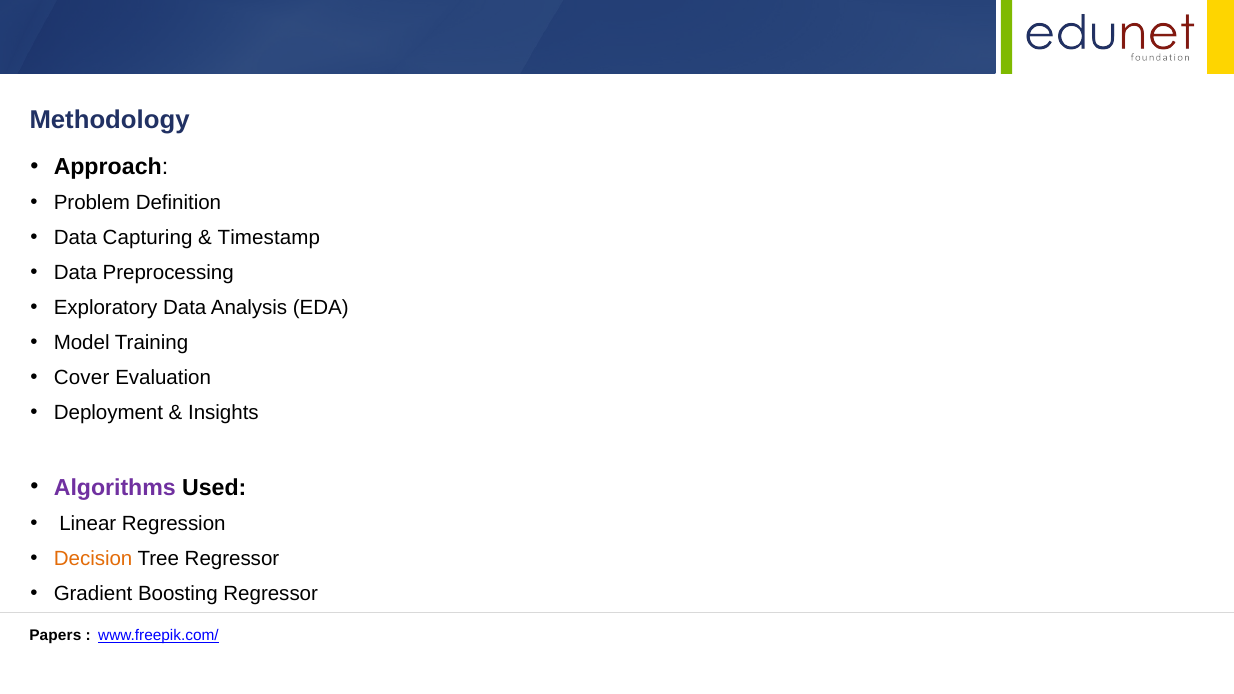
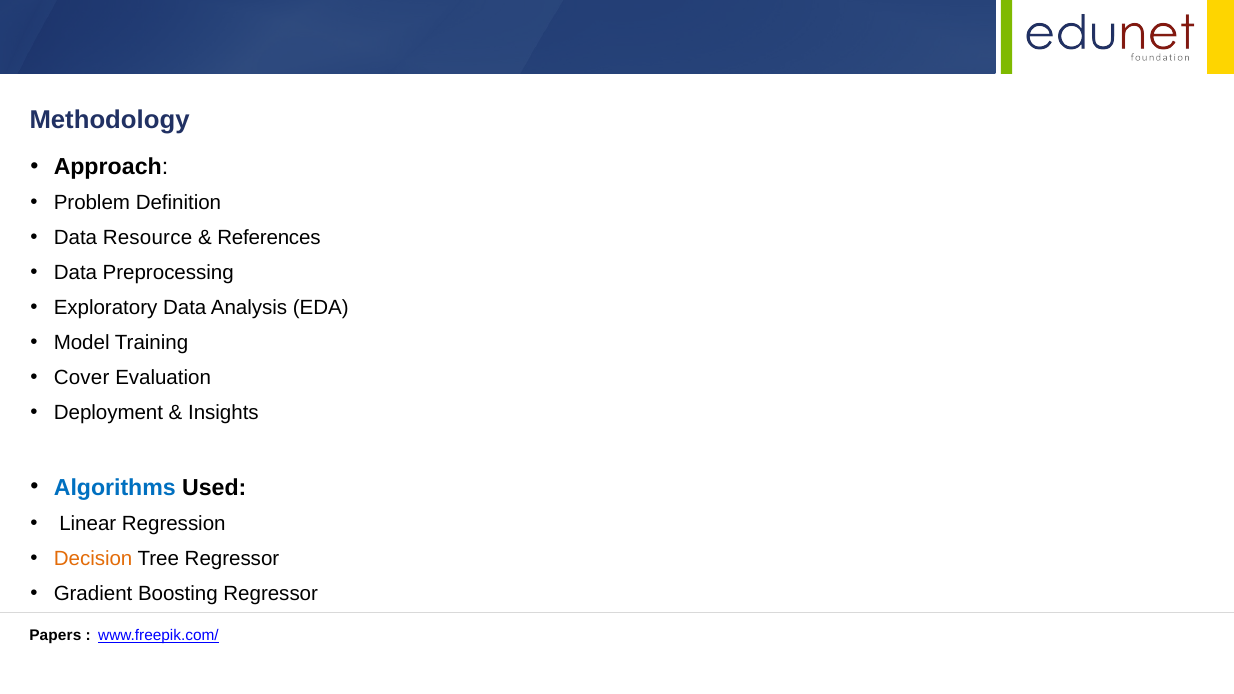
Capturing: Capturing -> Resource (148, 238)
Timestamp: Timestamp -> References (269, 238)
Algorithms colour: purple -> blue (115, 488)
